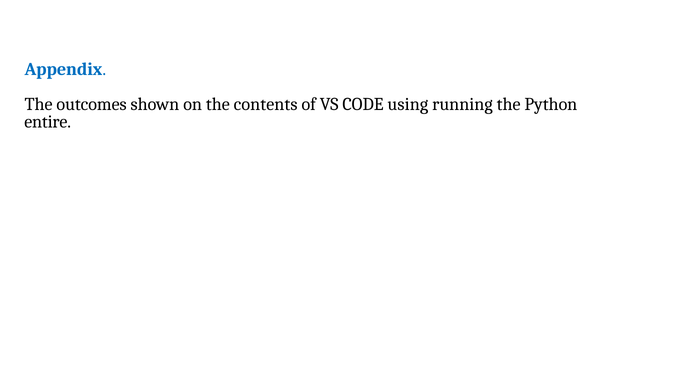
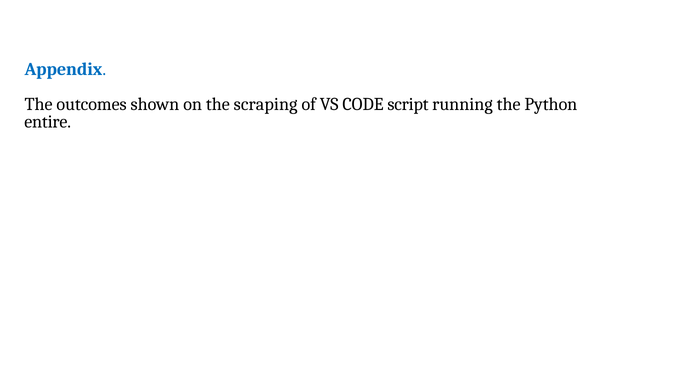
contents: contents -> scraping (266, 104)
using: using -> script (408, 104)
